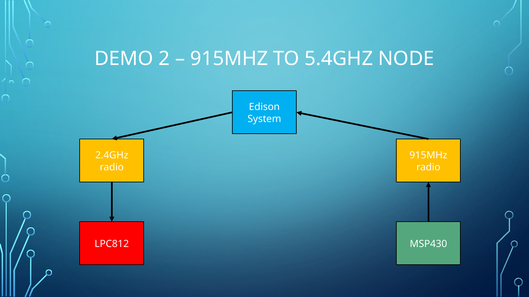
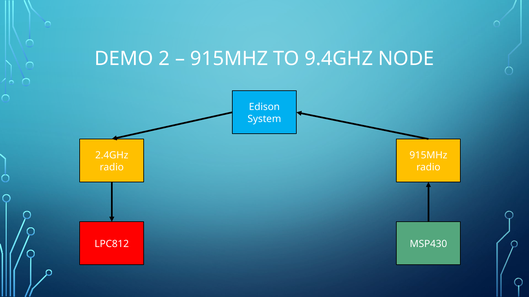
5.4GHZ: 5.4GHZ -> 9.4GHZ (339, 59)
